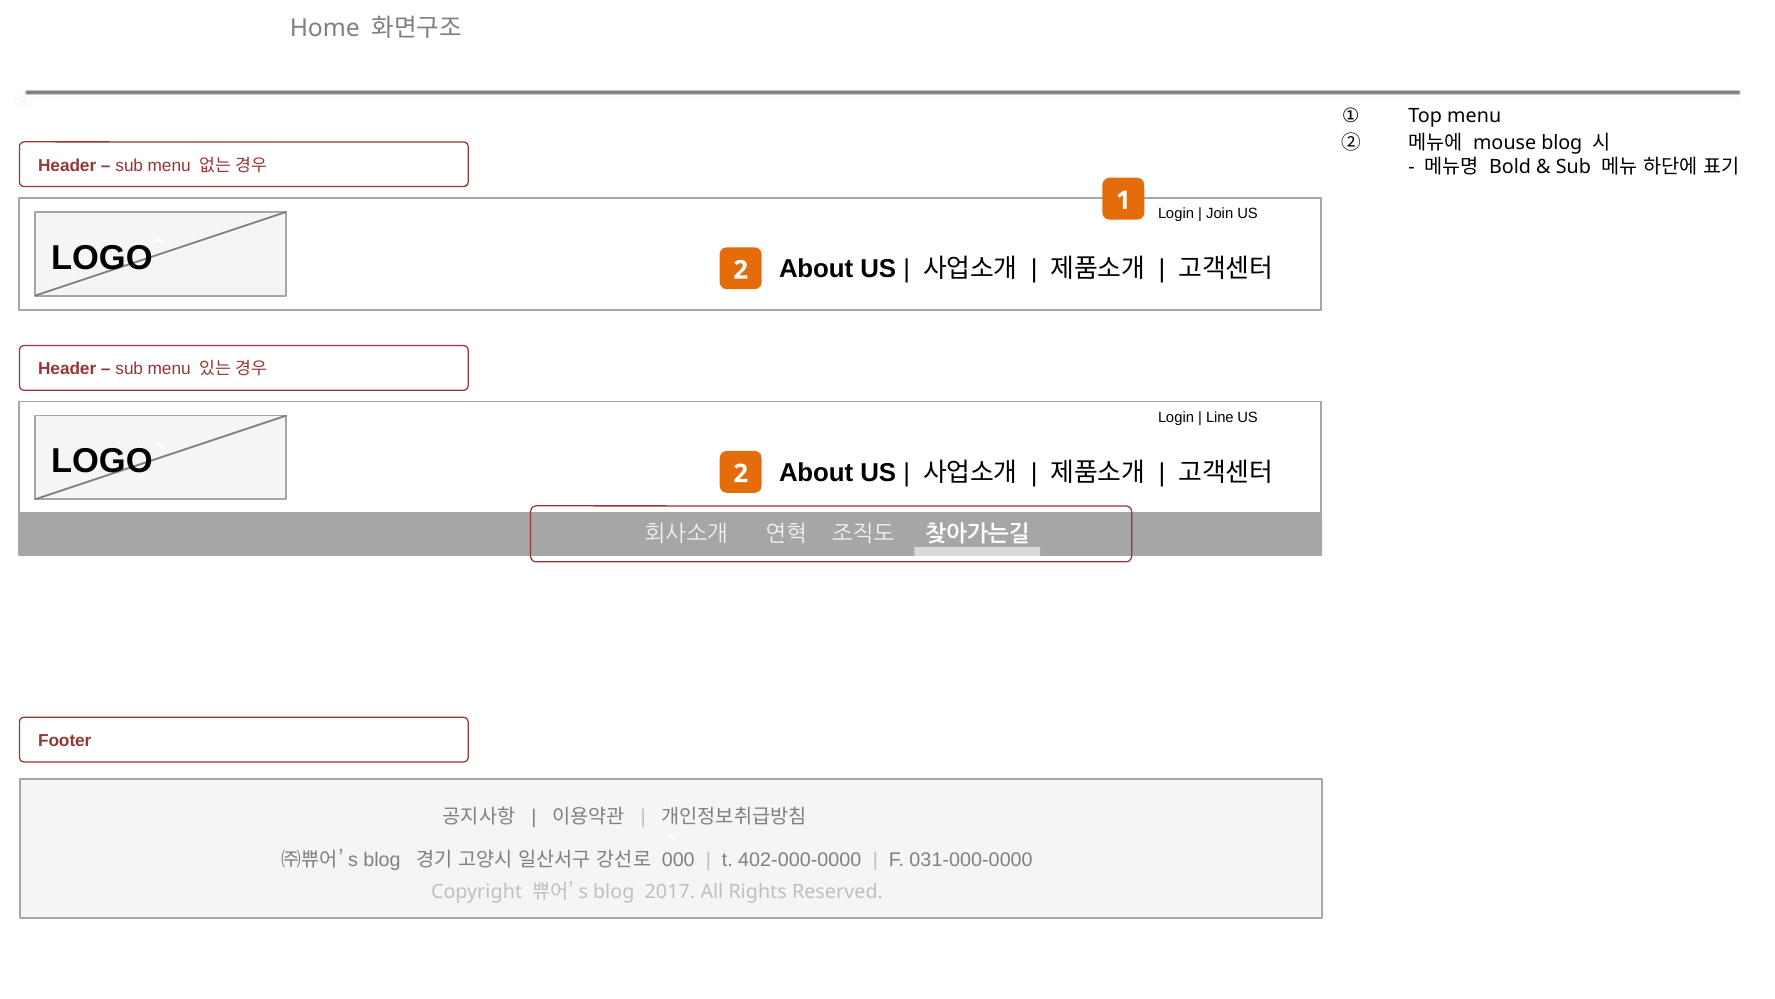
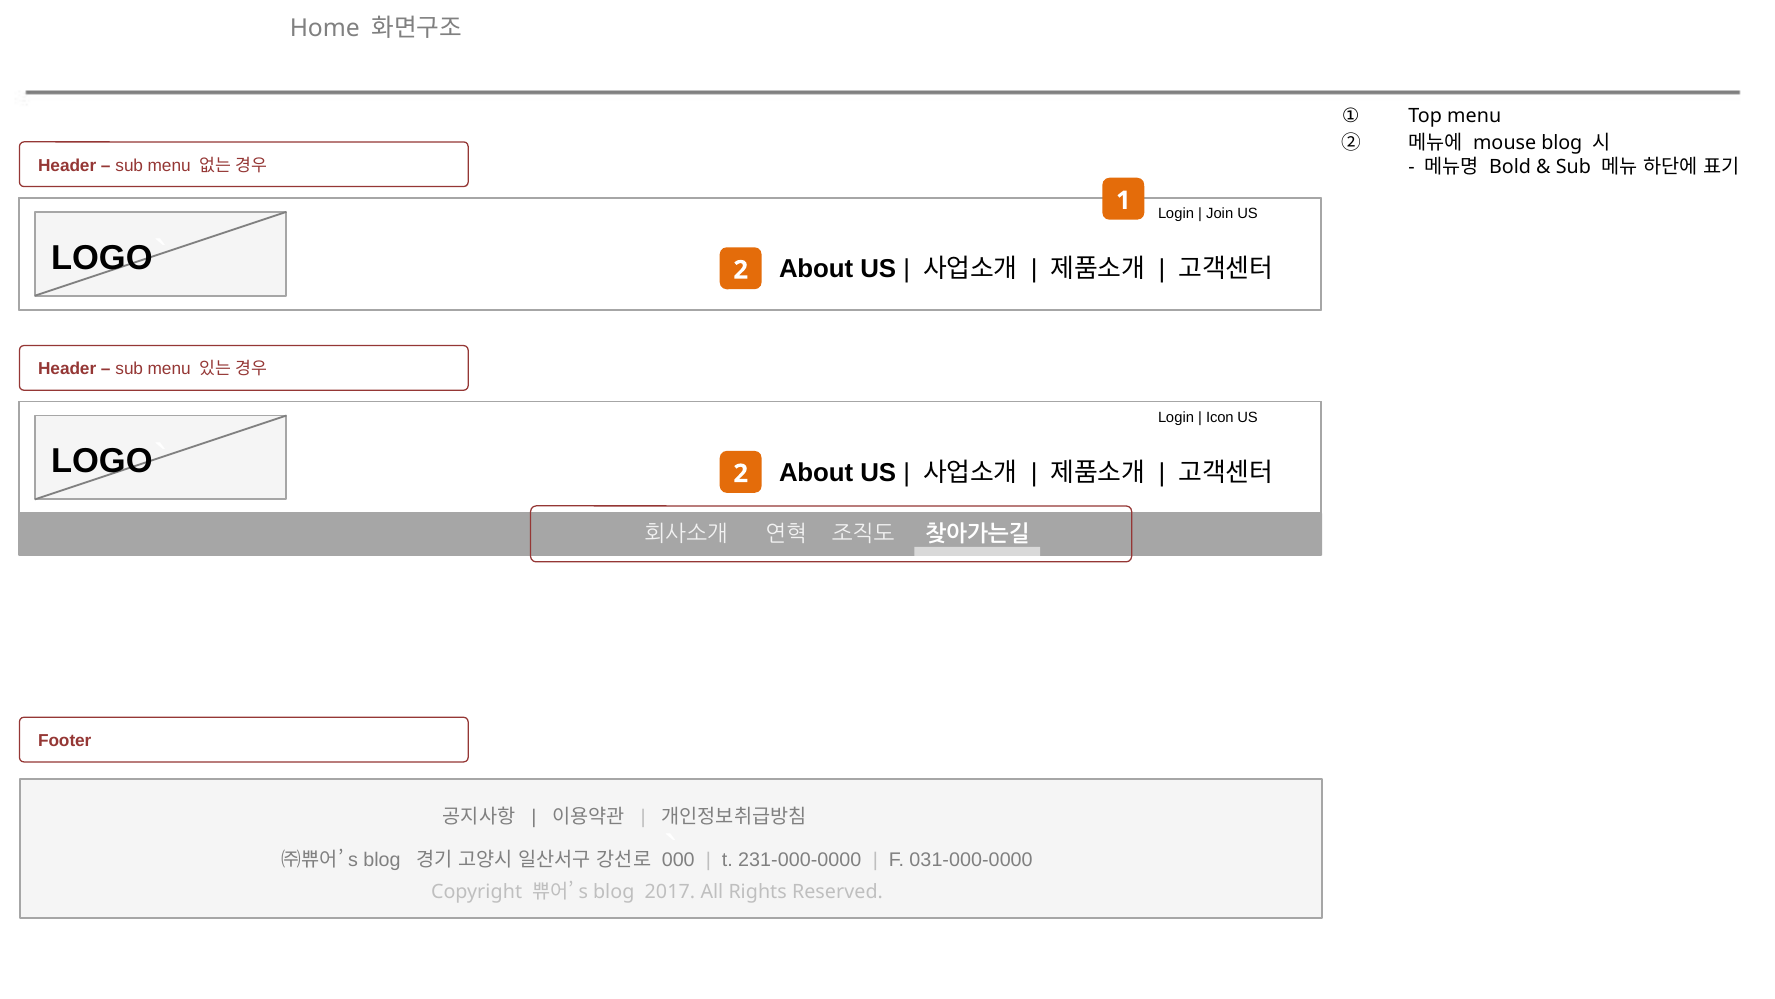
Line: Line -> Icon (1220, 417)
402-000-0000: 402-000-0000 -> 231-000-0000 (800, 860)
